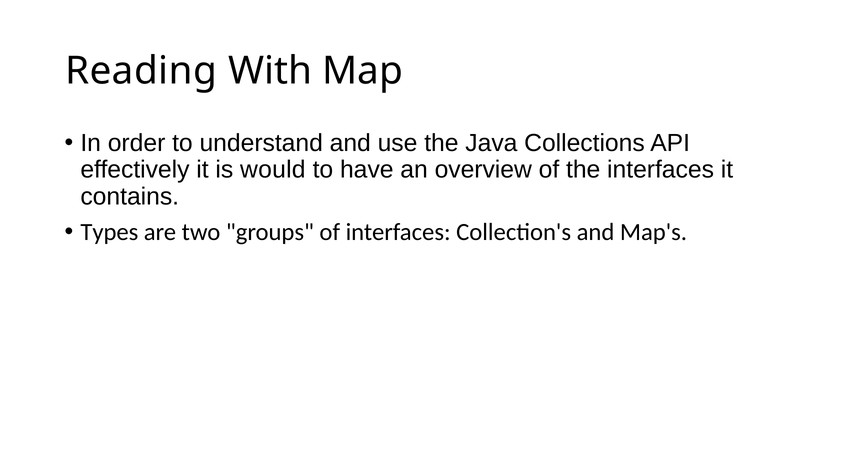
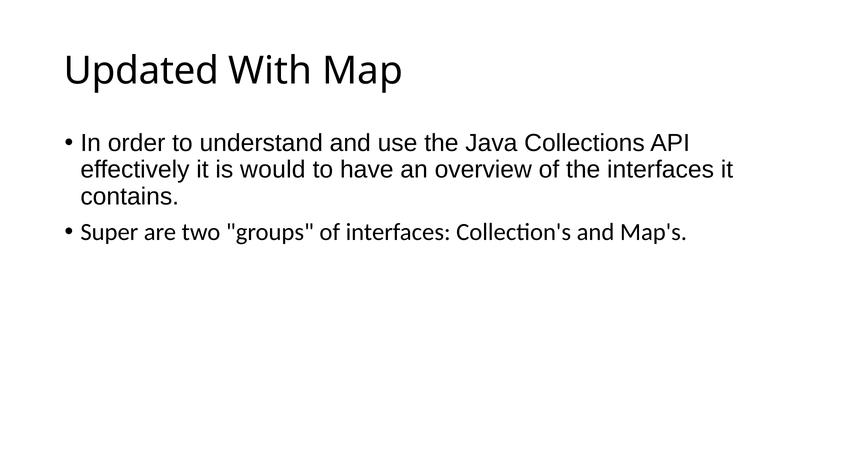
Reading: Reading -> Updated (141, 71)
Types: Types -> Super (109, 232)
